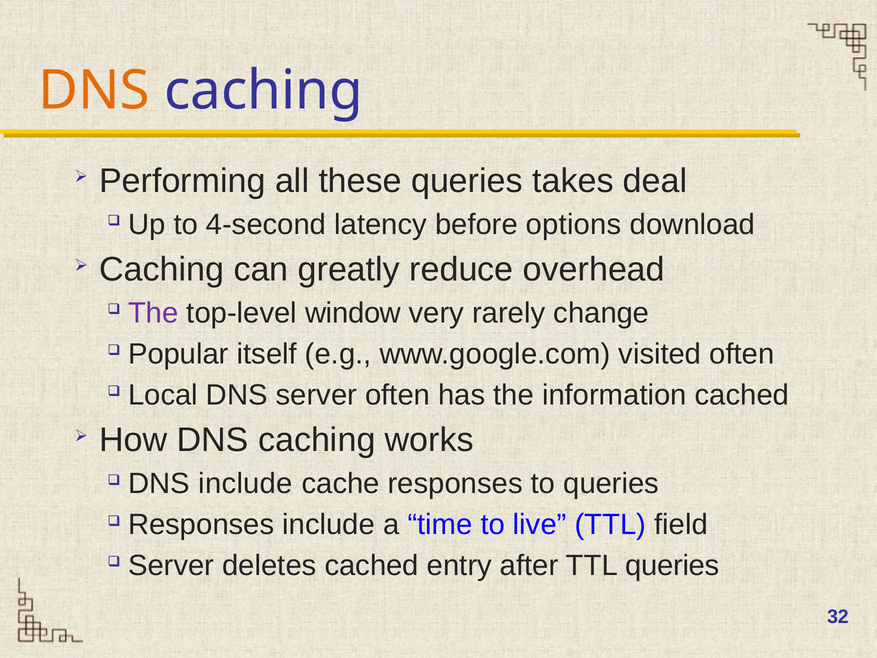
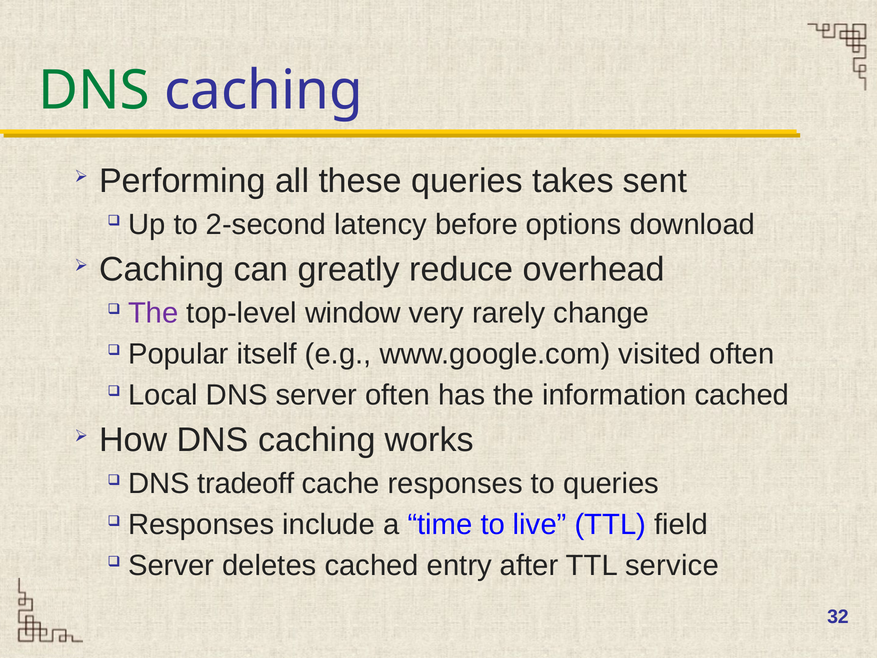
DNS colour: orange -> green (94, 91)
deal: deal -> sent (655, 181)
4-second: 4-second -> 2-second (266, 224)
DNS include: include -> tradeoff (246, 484)
TTL queries: queries -> service (672, 565)
